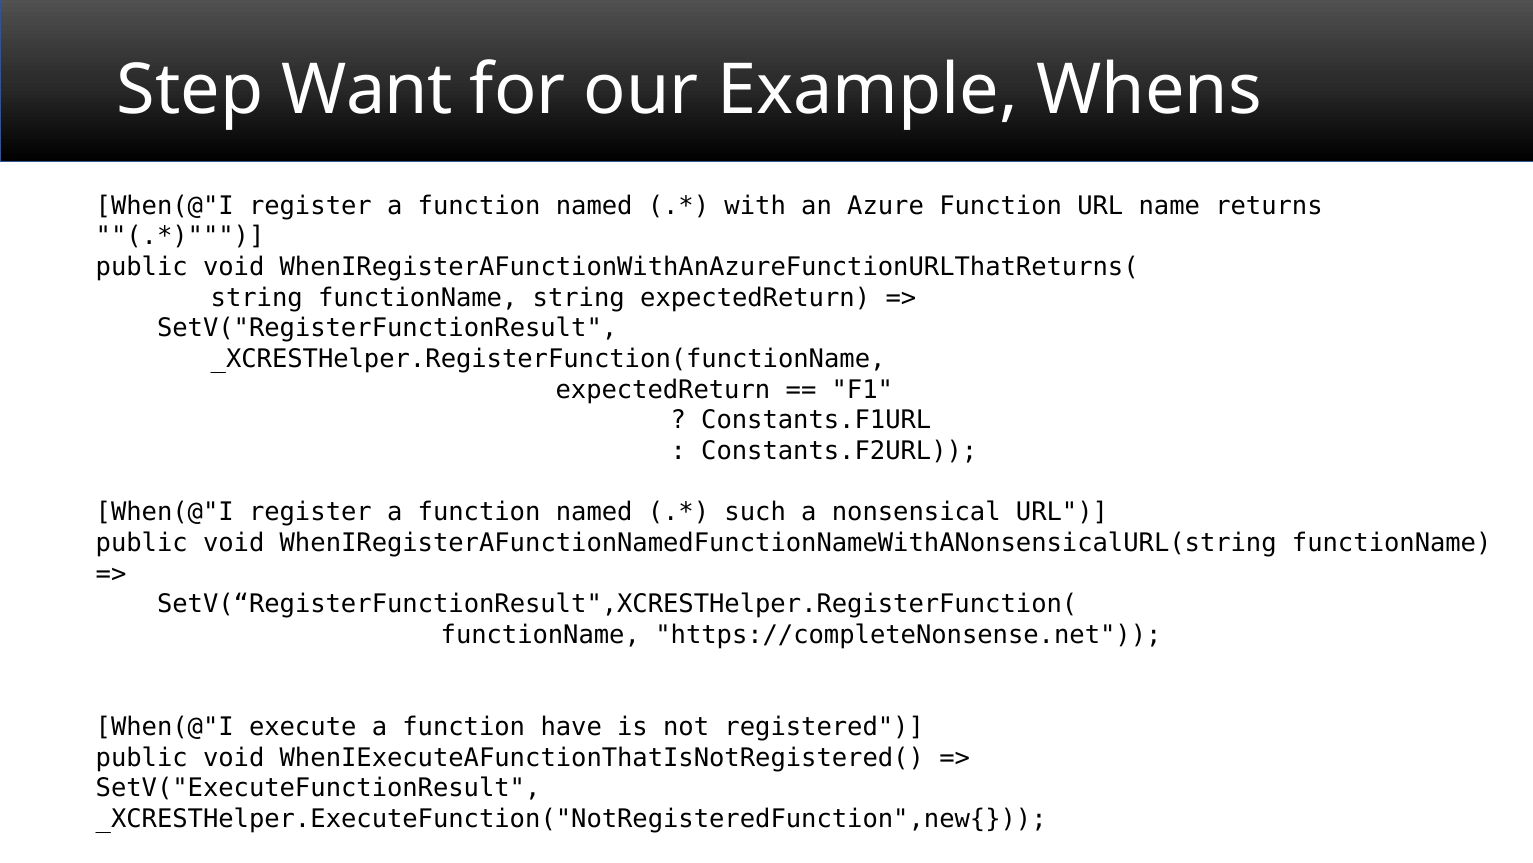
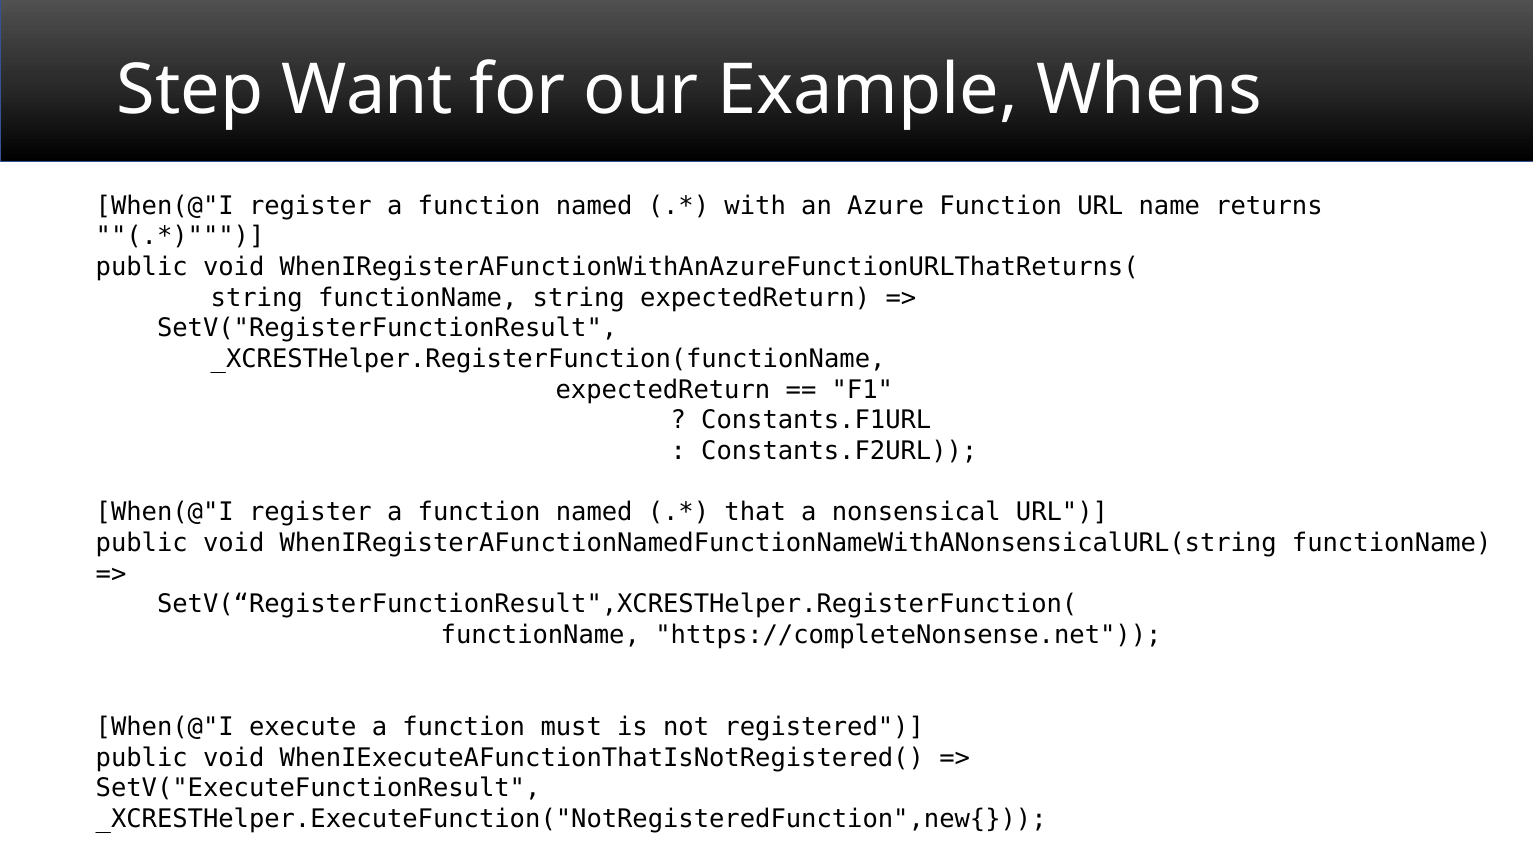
such: such -> that (755, 512)
have: have -> must (571, 726)
